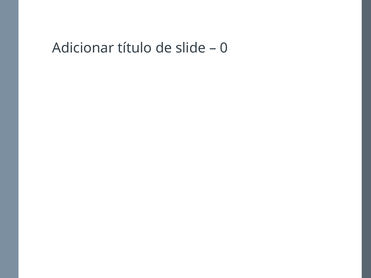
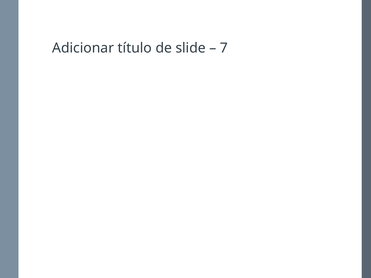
0: 0 -> 7 (224, 48)
